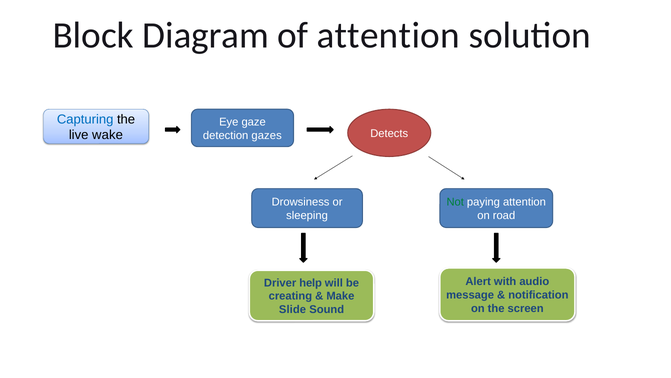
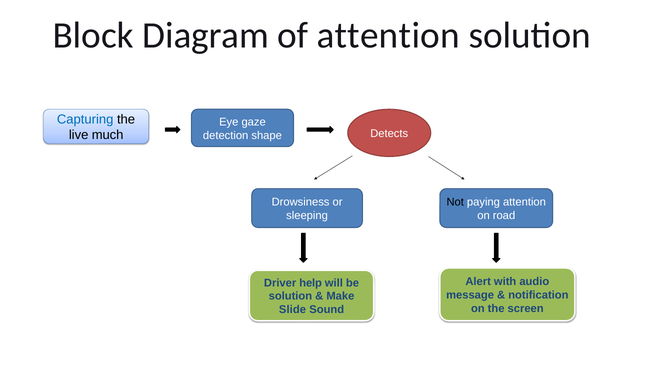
wake: wake -> much (108, 135)
gazes: gazes -> shape (267, 135)
Not colour: green -> black (455, 202)
creating: creating -> solution (290, 296)
